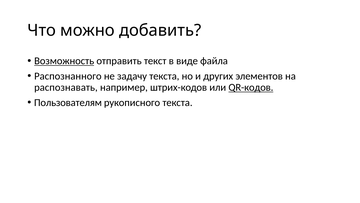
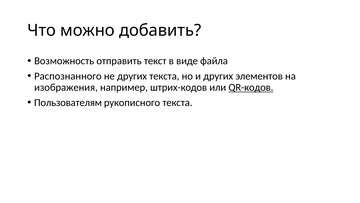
Возможность underline: present -> none (64, 61)
не задачу: задачу -> других (132, 76)
распознавать: распознавать -> изображения (66, 87)
